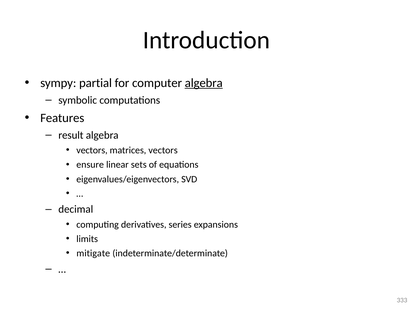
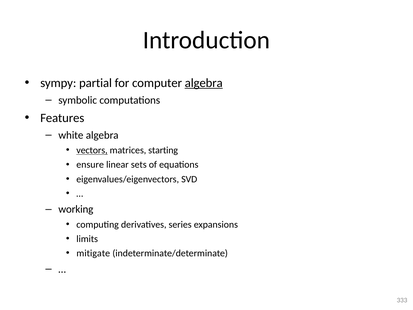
result: result -> white (71, 135)
vectors underline: none -> present (92, 150)
matrices vectors: vectors -> starting (163, 150)
decimal: decimal -> working (76, 209)
